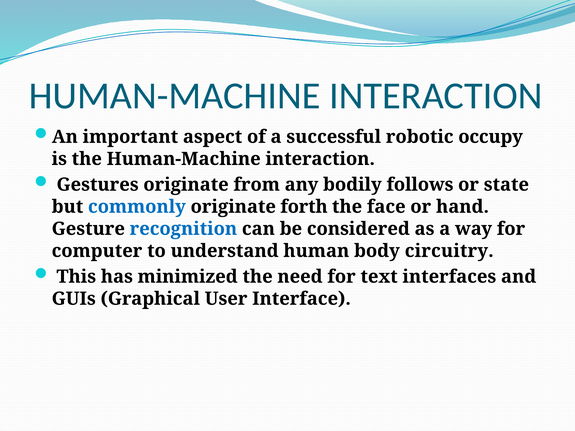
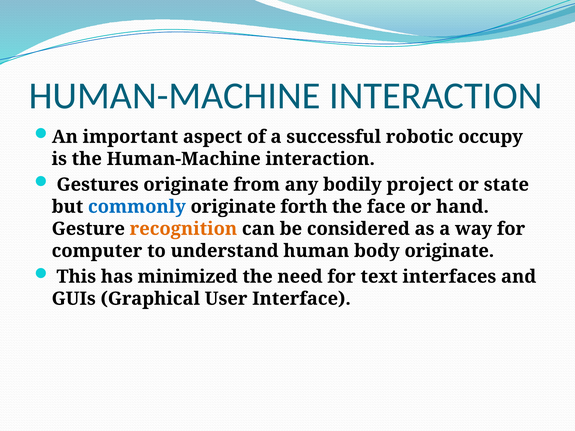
follows: follows -> project (420, 185)
recognition colour: blue -> orange (183, 229)
body circuitry: circuitry -> originate (449, 251)
